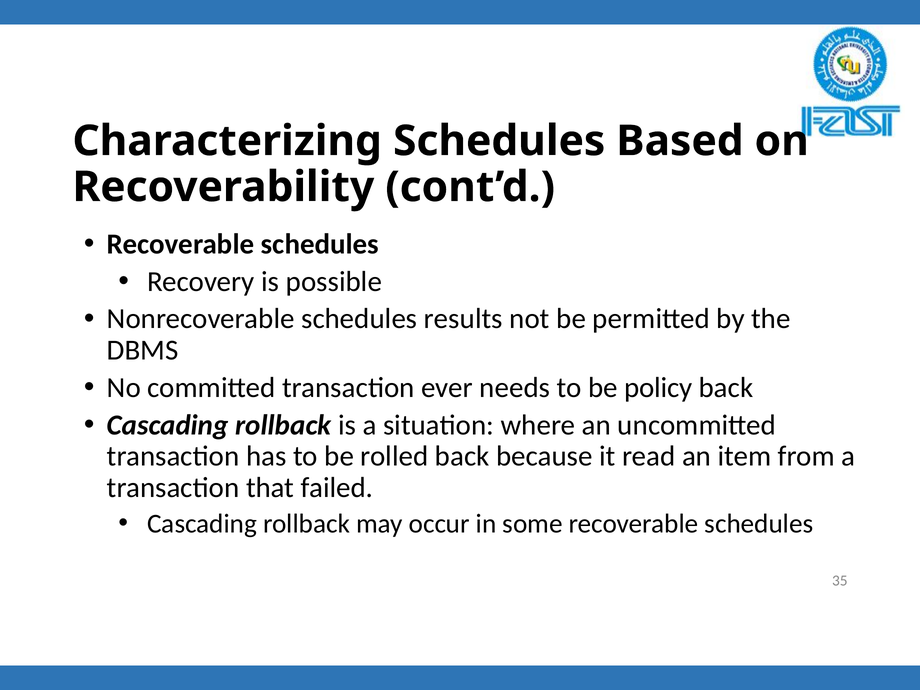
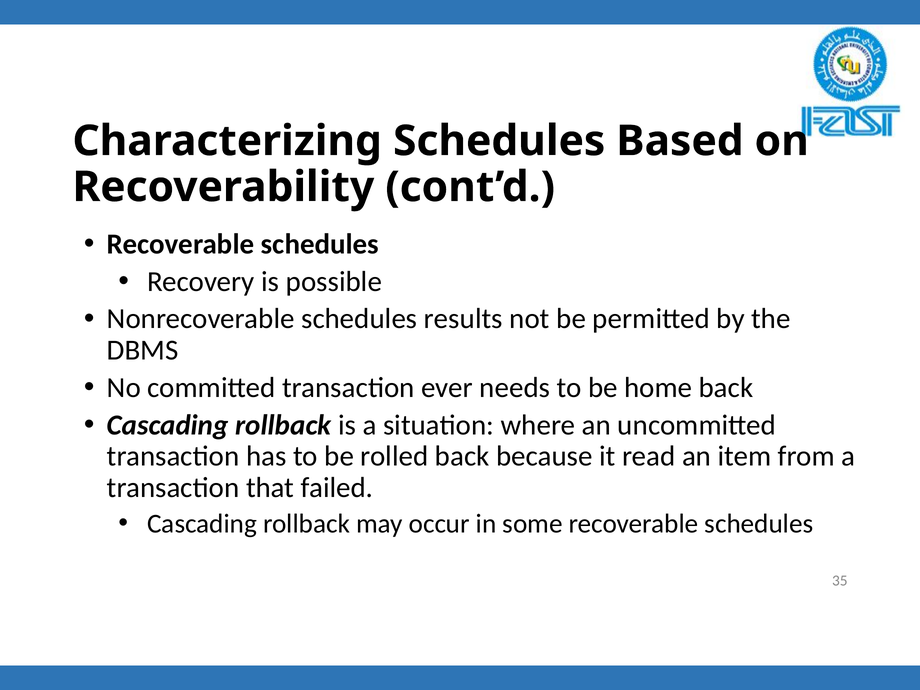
policy: policy -> home (658, 388)
